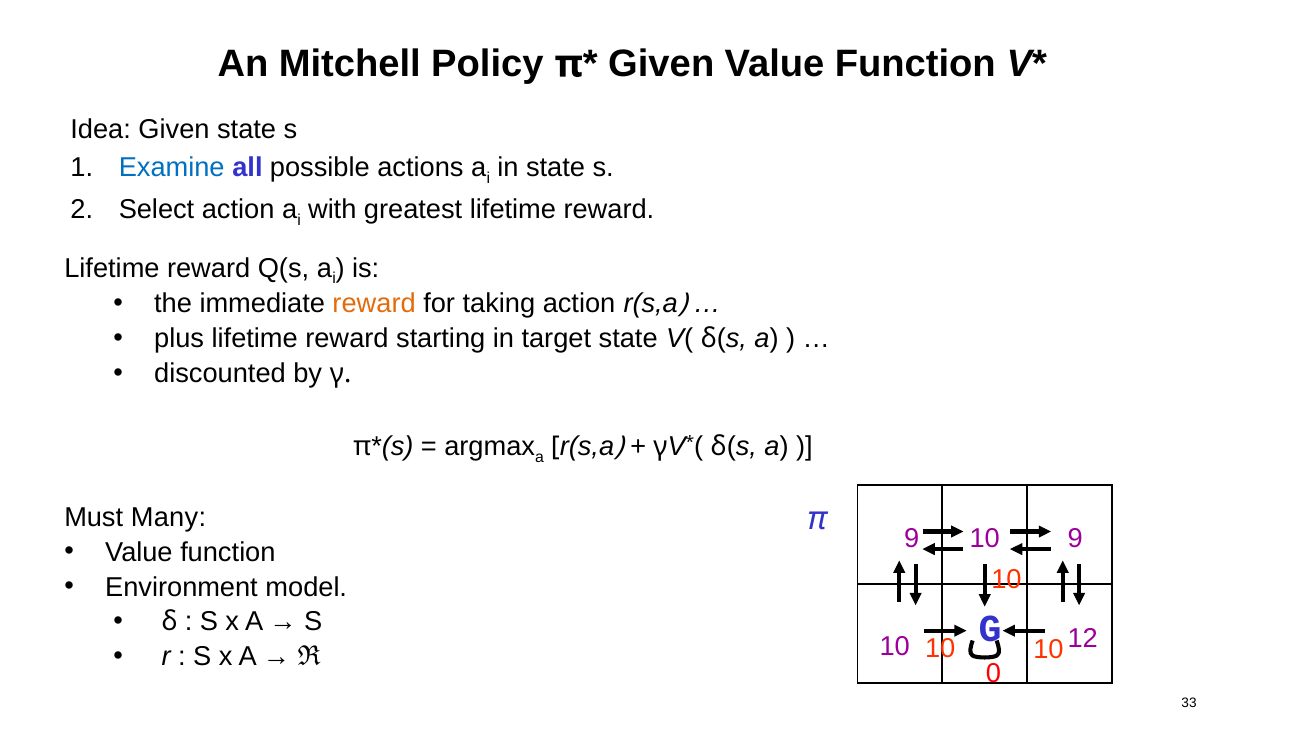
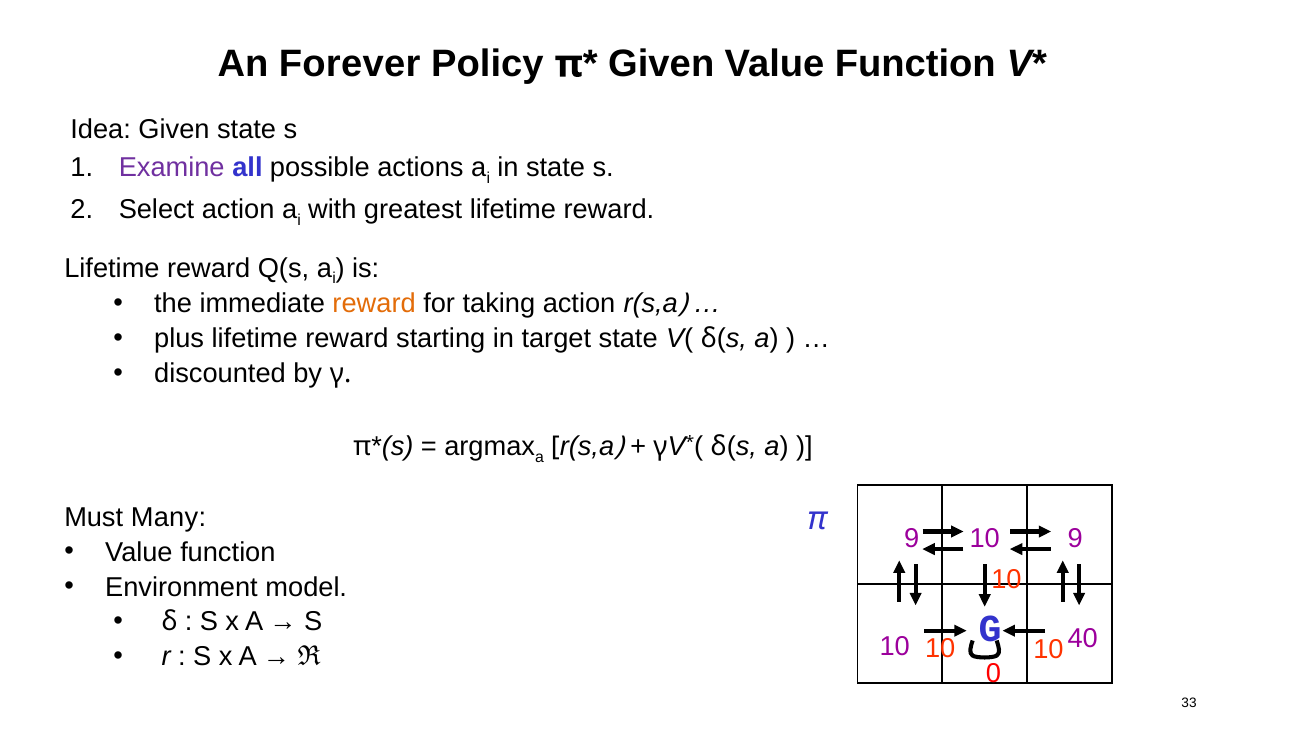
Mitchell: Mitchell -> Forever (350, 64)
Examine colour: blue -> purple (172, 167)
12: 12 -> 40 (1083, 638)
